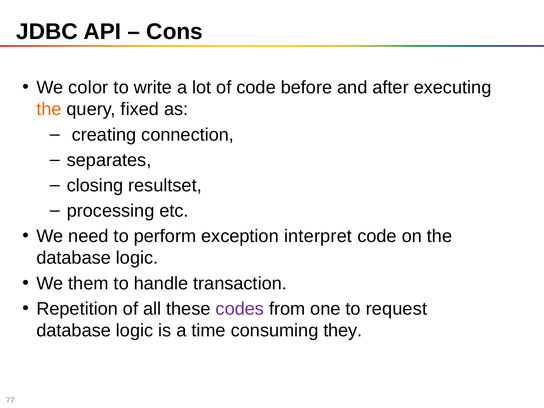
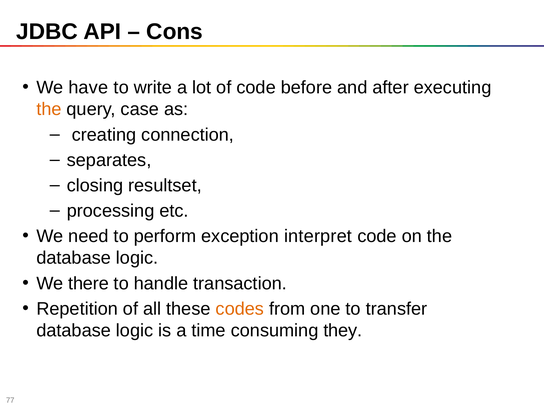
color: color -> have (88, 88)
fixed: fixed -> case (140, 109)
them: them -> there (88, 283)
codes colour: purple -> orange (240, 309)
request: request -> transfer (396, 309)
